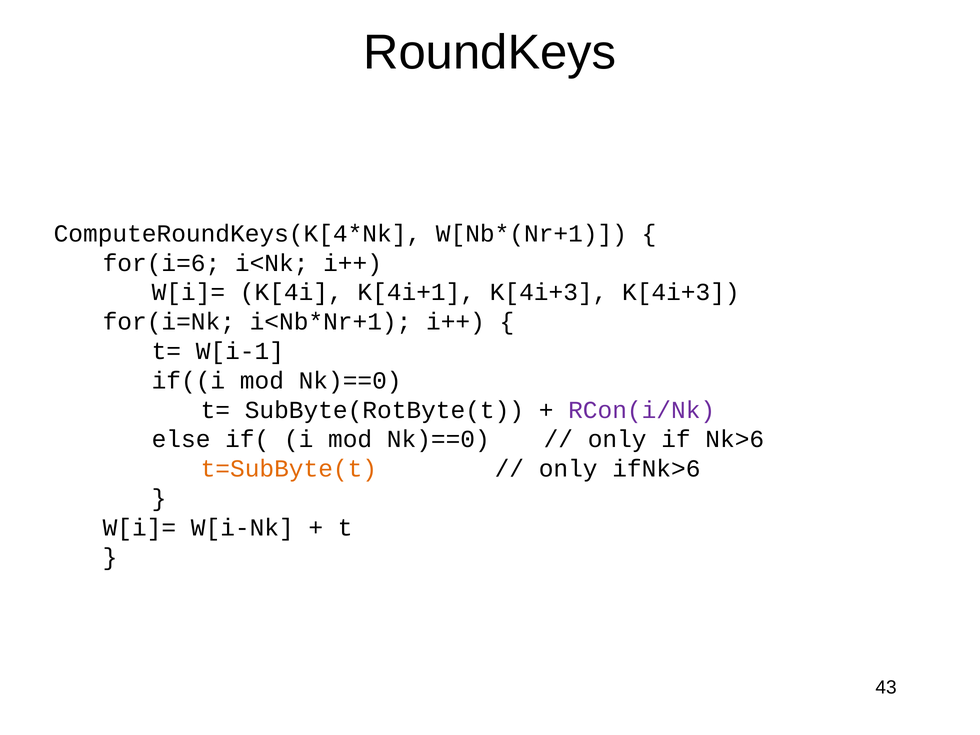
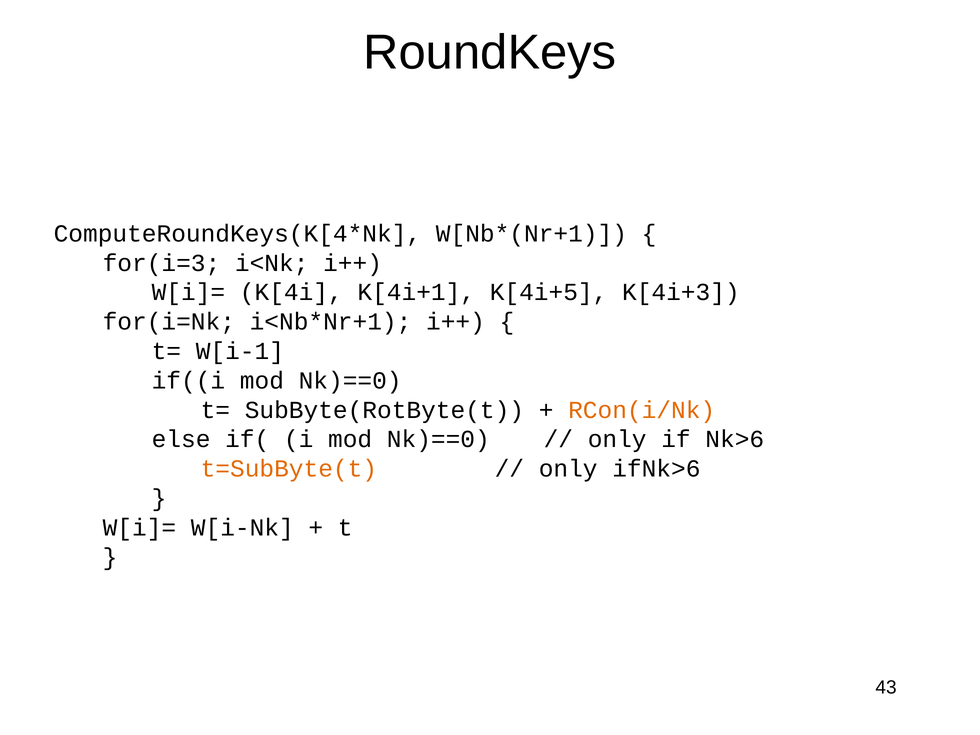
for(i=6: for(i=6 -> for(i=3 (161, 263)
K[4i+1 K[4i+3: K[4i+3 -> K[4i+5 (549, 292)
RCon(i/Nk colour: purple -> orange (642, 410)
